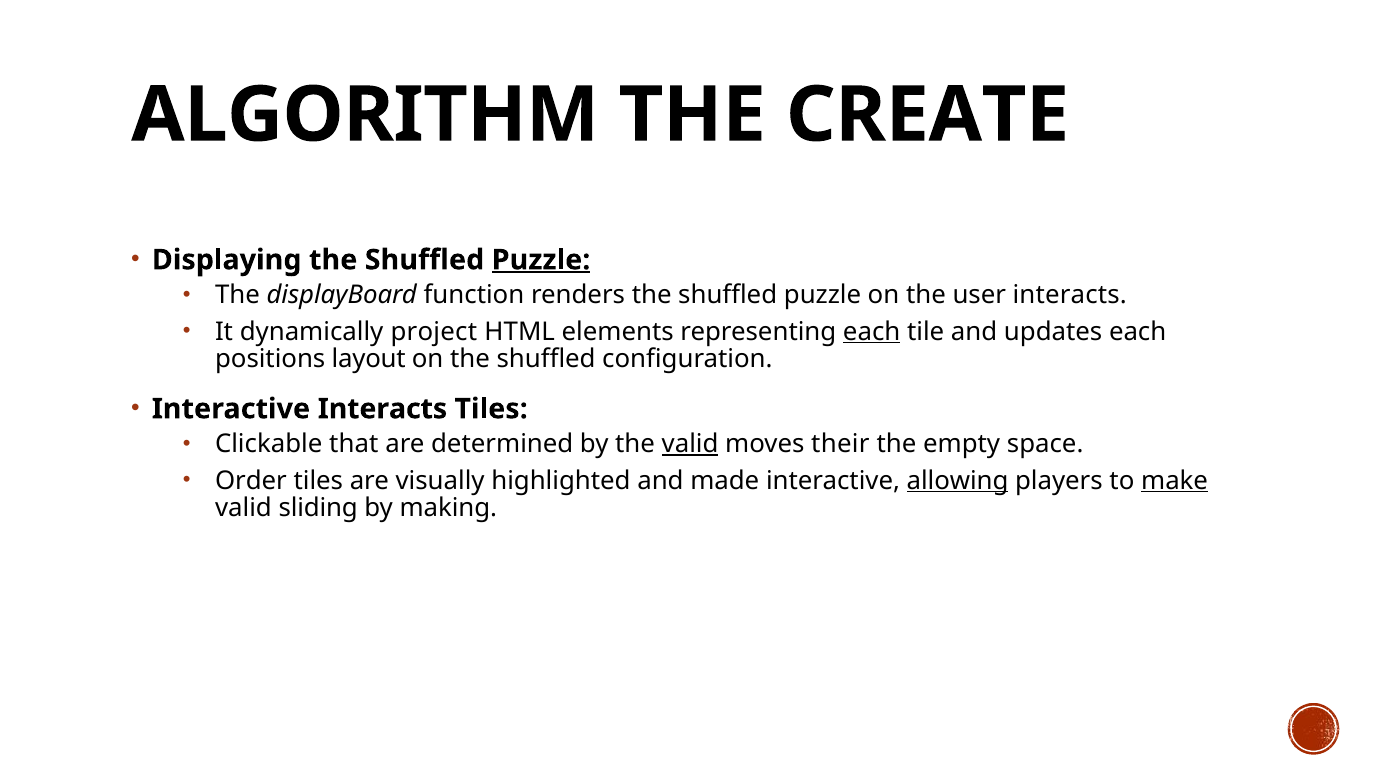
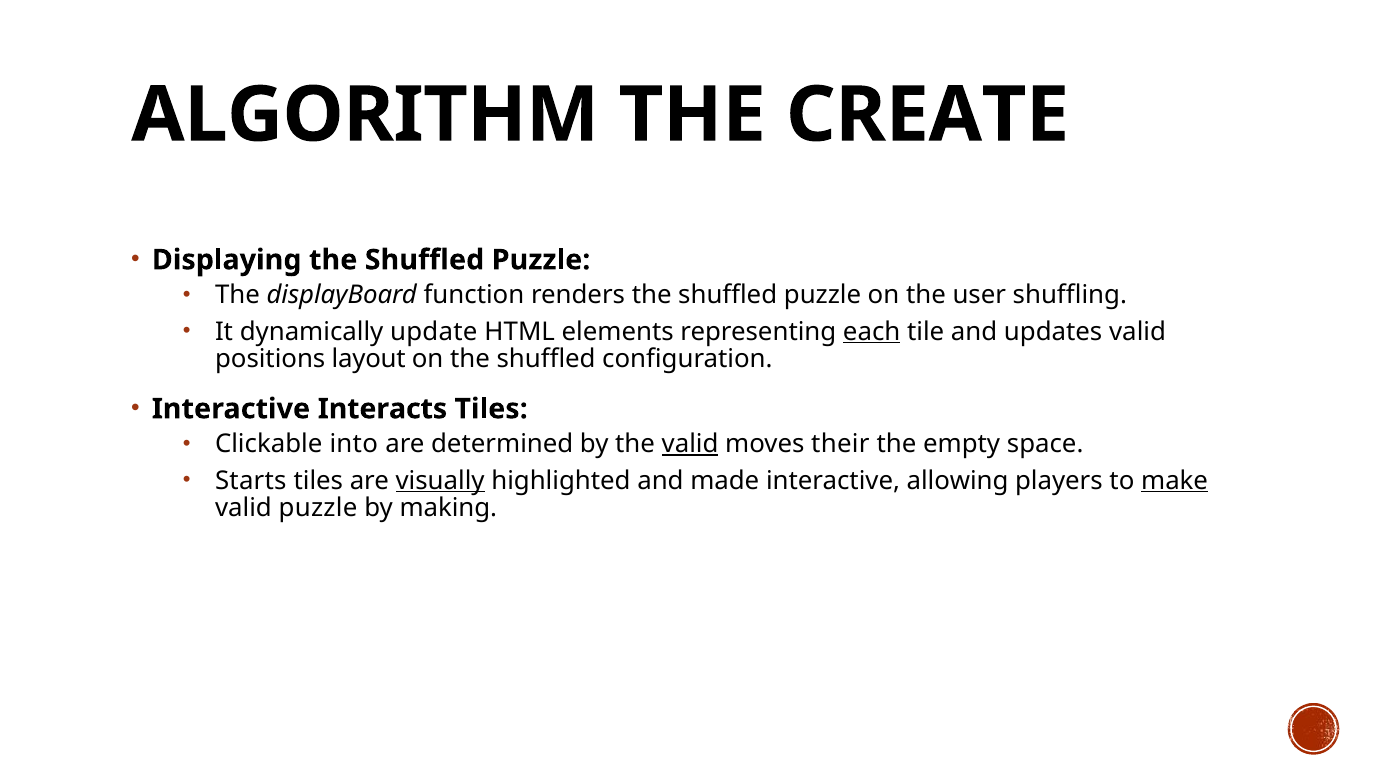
Puzzle underline: present -> none (541, 260)
user interacts: interacts -> shuffling (1070, 295)
project: project -> update (434, 332)
updates each: each -> valid (1138, 332)
that: that -> into (354, 444)
Order: Order -> Starts (251, 481)
visually underline: none -> present (440, 481)
allowing underline: present -> none (958, 481)
valid sliding: sliding -> puzzle (318, 509)
